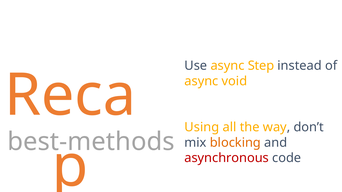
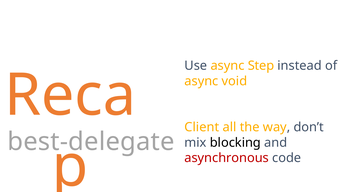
Using: Using -> Client (202, 127)
best-methods: best-methods -> best-delegate (91, 142)
blocking colour: orange -> black (235, 143)
